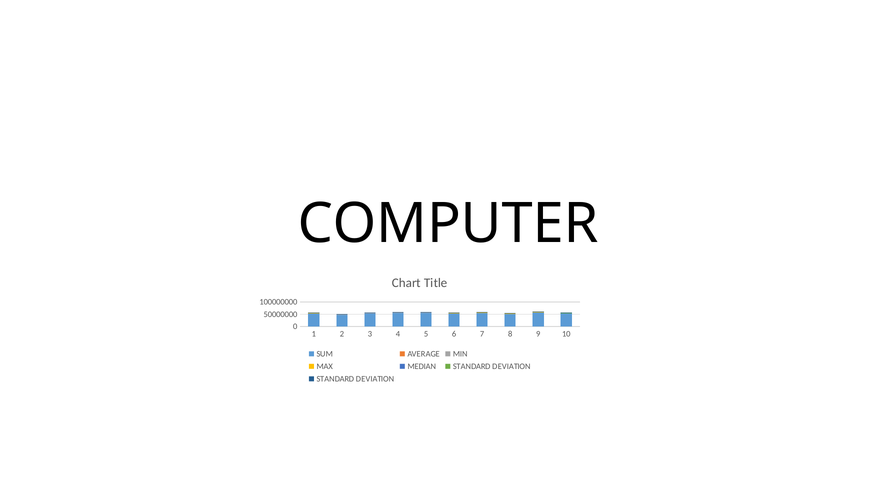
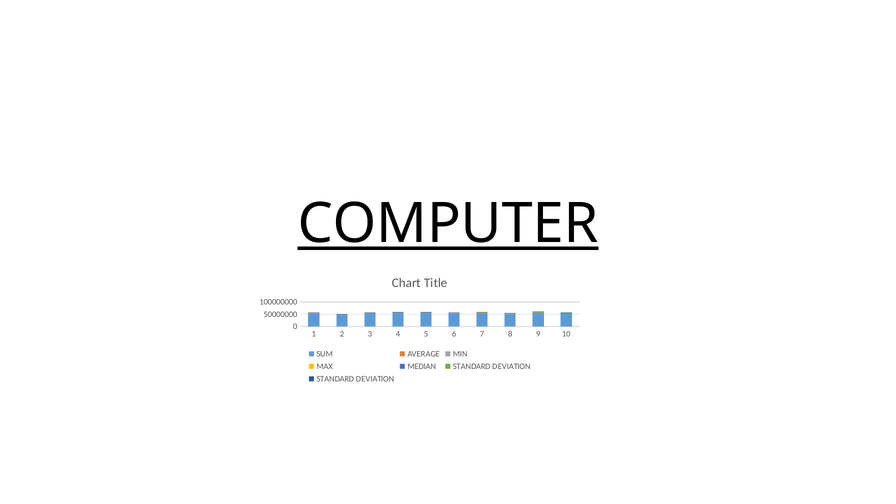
COMPUTER underline: none -> present (448, 224)
